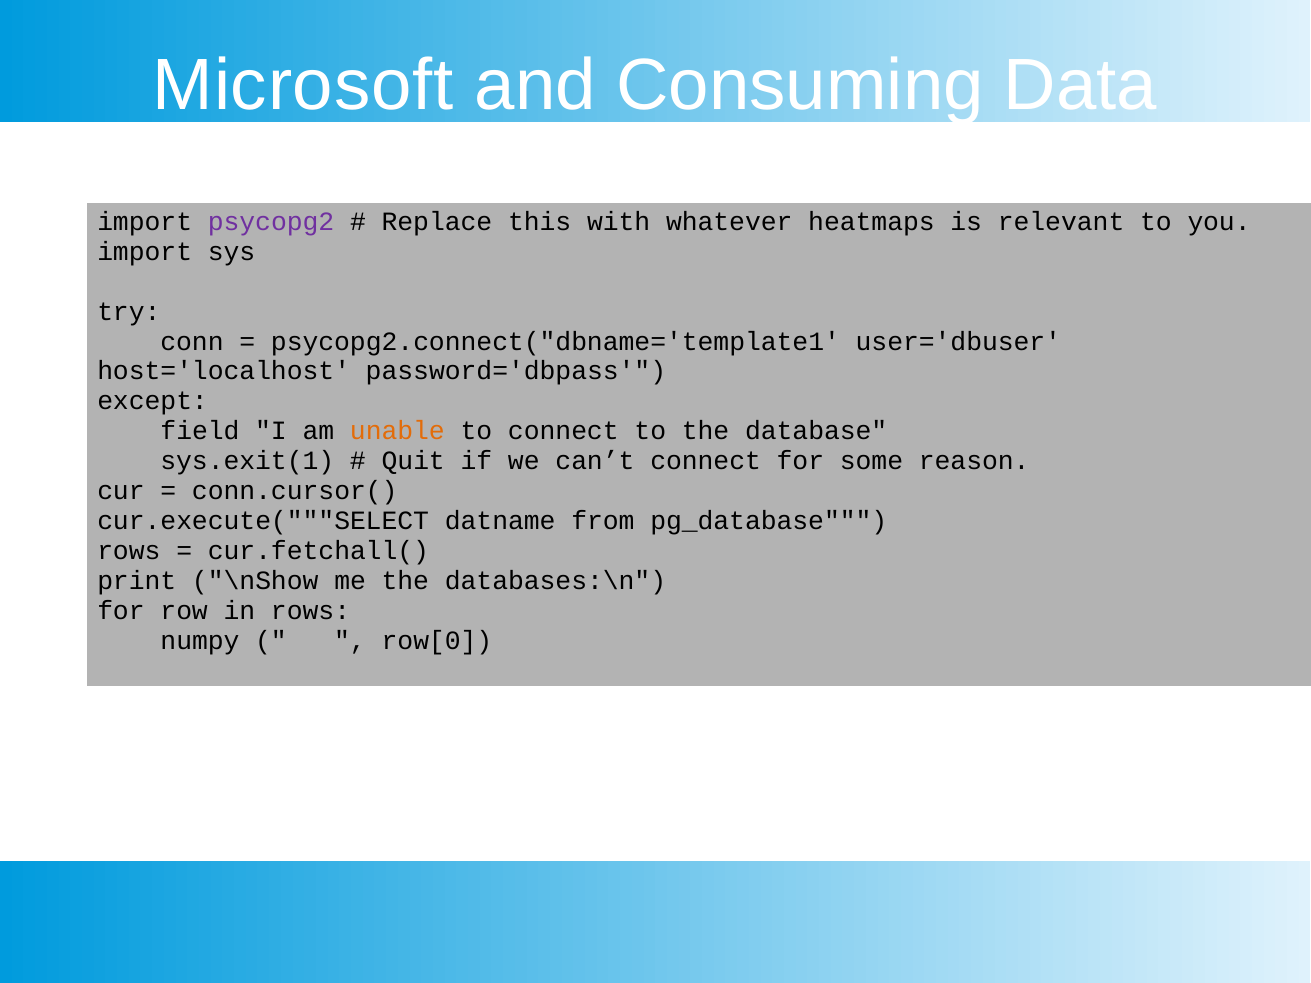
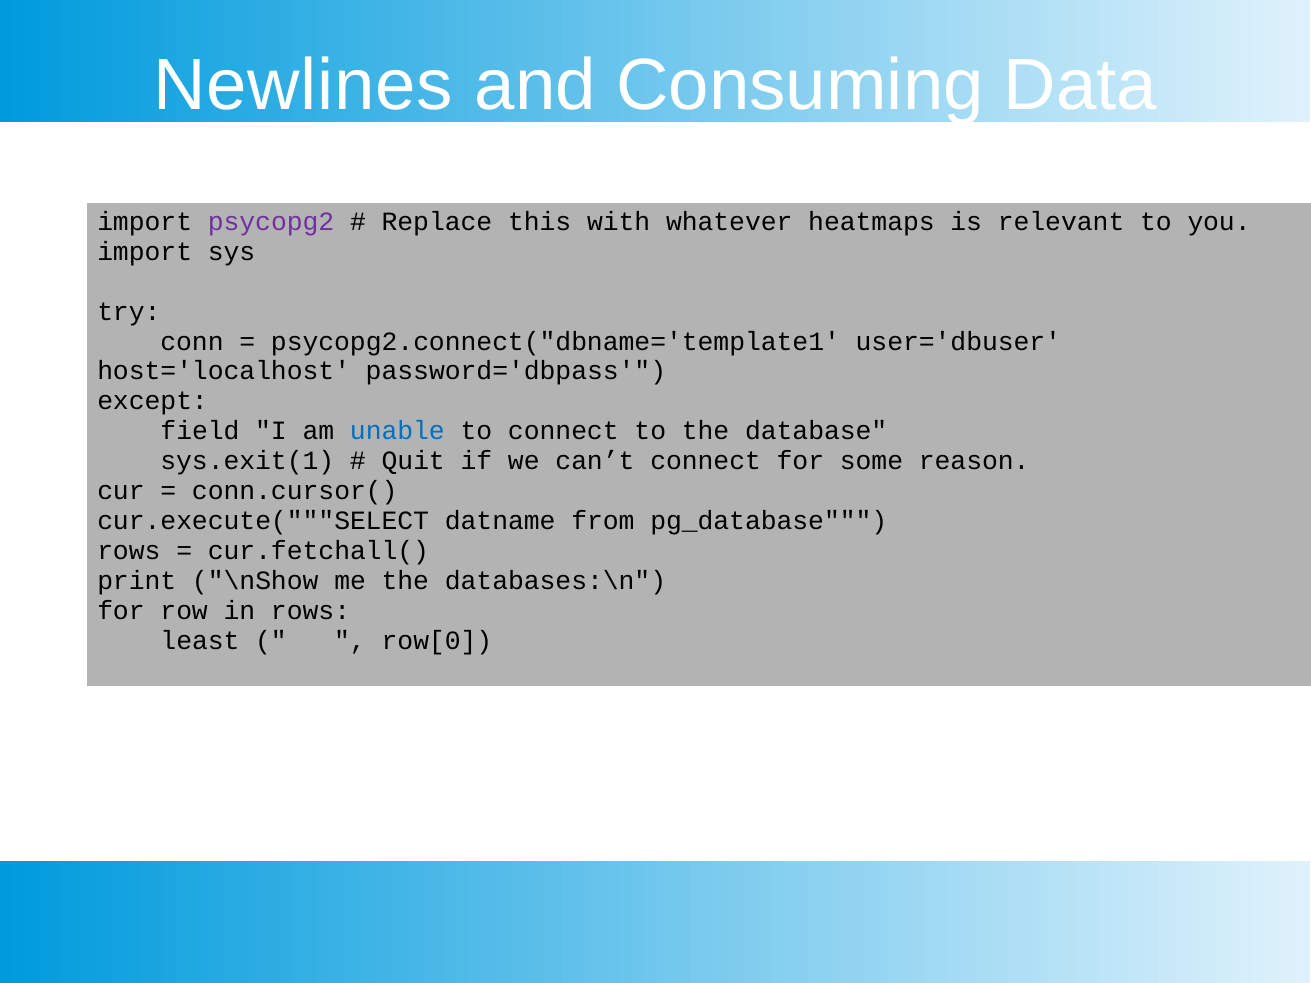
Microsoft: Microsoft -> Newlines (303, 86)
unable colour: orange -> blue (397, 431)
numpy: numpy -> least (200, 641)
